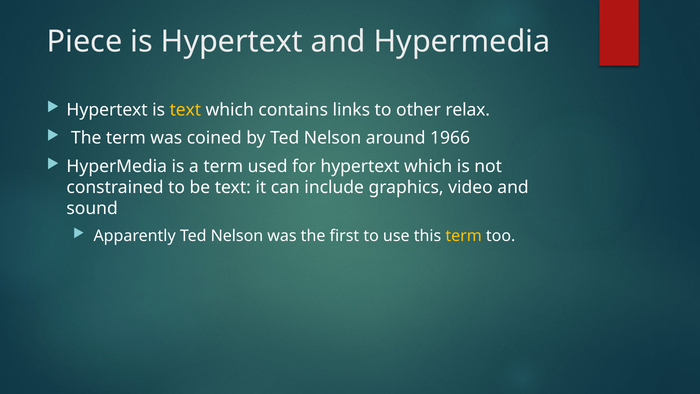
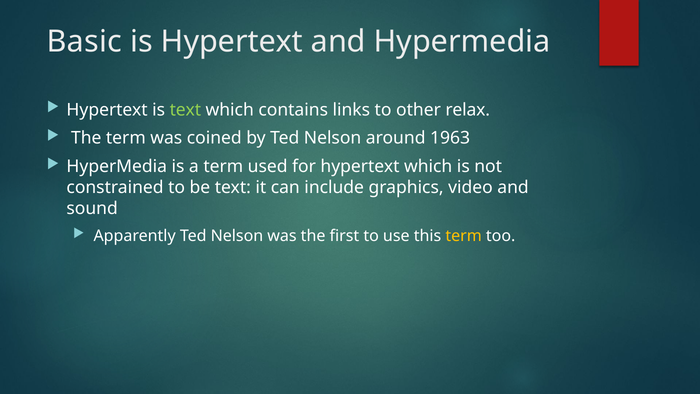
Piece: Piece -> Basic (84, 42)
text colour: yellow -> light green (185, 110)
1966: 1966 -> 1963 (450, 138)
